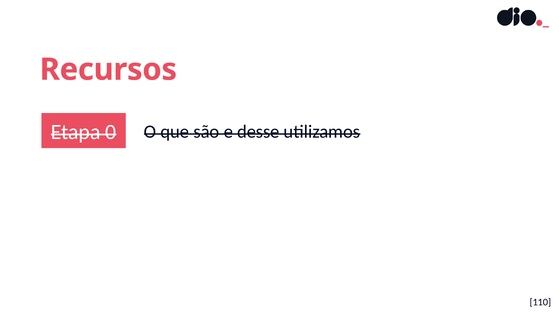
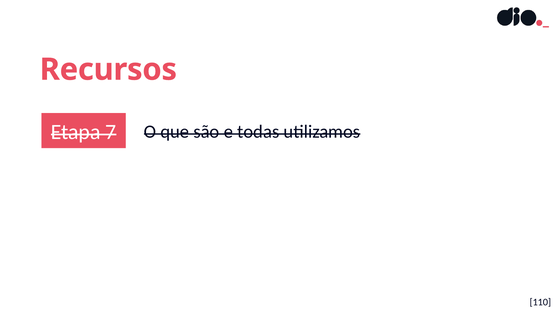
0: 0 -> 7 (111, 132)
desse: desse -> todas (258, 132)
